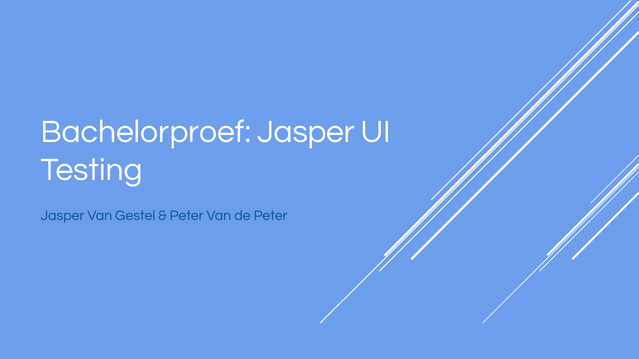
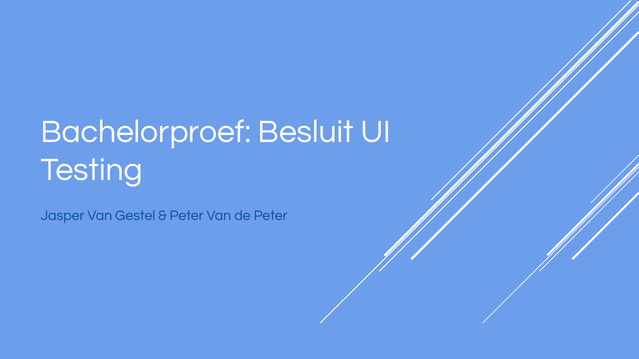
Bachelorproef Jasper: Jasper -> Besluit (306, 132)
